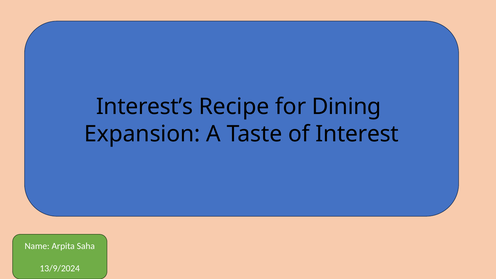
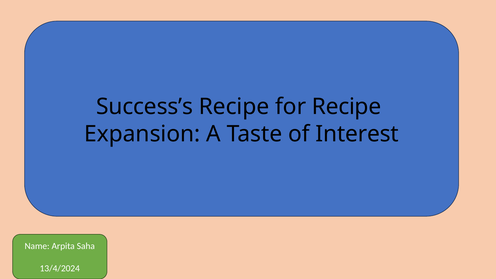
Interest’s: Interest’s -> Success’s (145, 107)
for Dining: Dining -> Recipe (347, 107)
13/9/2024: 13/9/2024 -> 13/4/2024 (60, 268)
